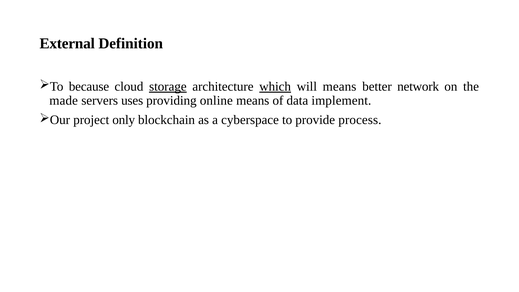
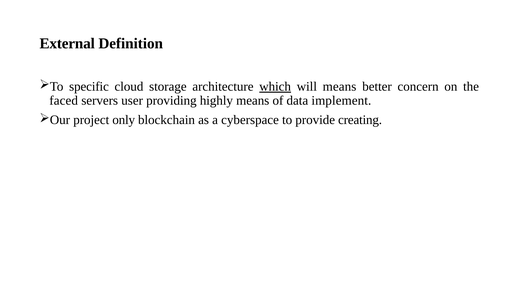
because: because -> specific (89, 87)
storage underline: present -> none (168, 87)
network: network -> concern (418, 87)
made: made -> faced (64, 101)
uses: uses -> user (132, 101)
online: online -> highly (216, 101)
process: process -> creating (360, 120)
